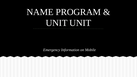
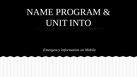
UNIT UNIT: UNIT -> INTO (80, 23)
